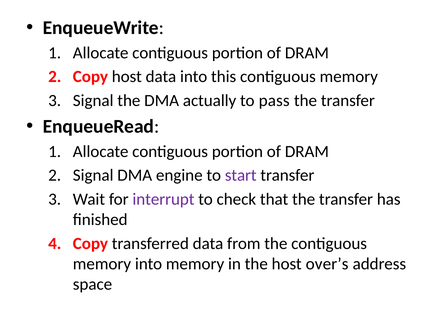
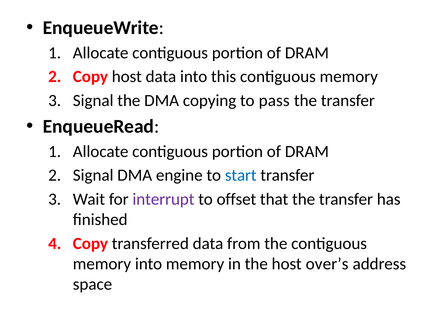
actually: actually -> copying (210, 101)
start colour: purple -> blue (241, 176)
check: check -> offset (236, 199)
